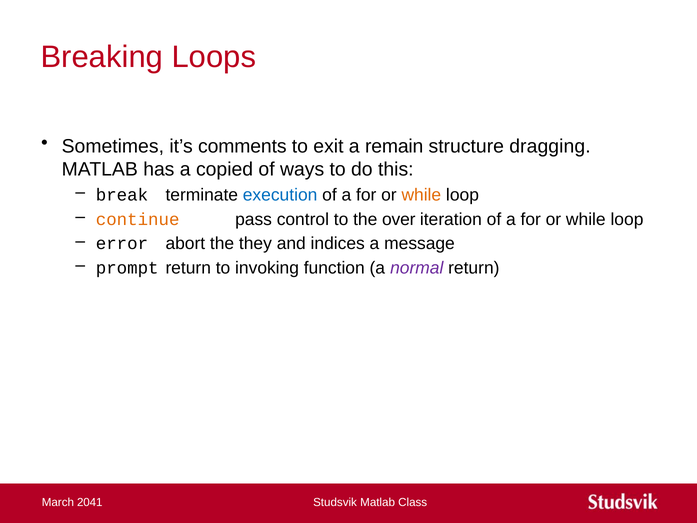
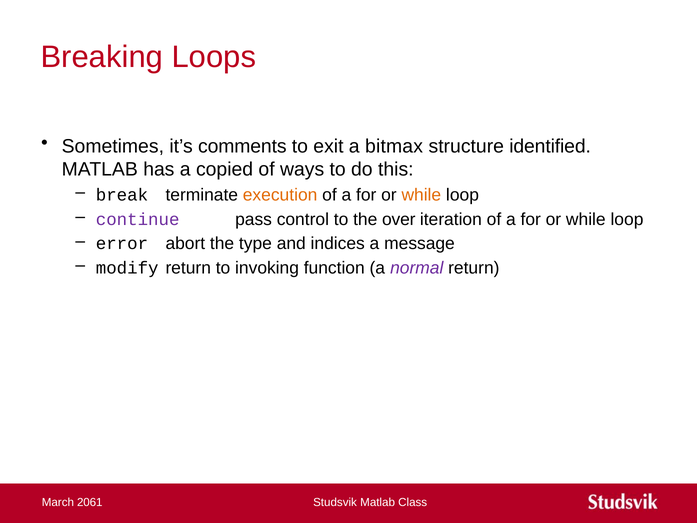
remain: remain -> bitmax (394, 146)
dragging: dragging -> identified (550, 146)
execution colour: blue -> orange (280, 195)
continue colour: orange -> purple (138, 219)
they: they -> type (255, 244)
prompt: prompt -> modify (127, 268)
2041: 2041 -> 2061 (90, 502)
